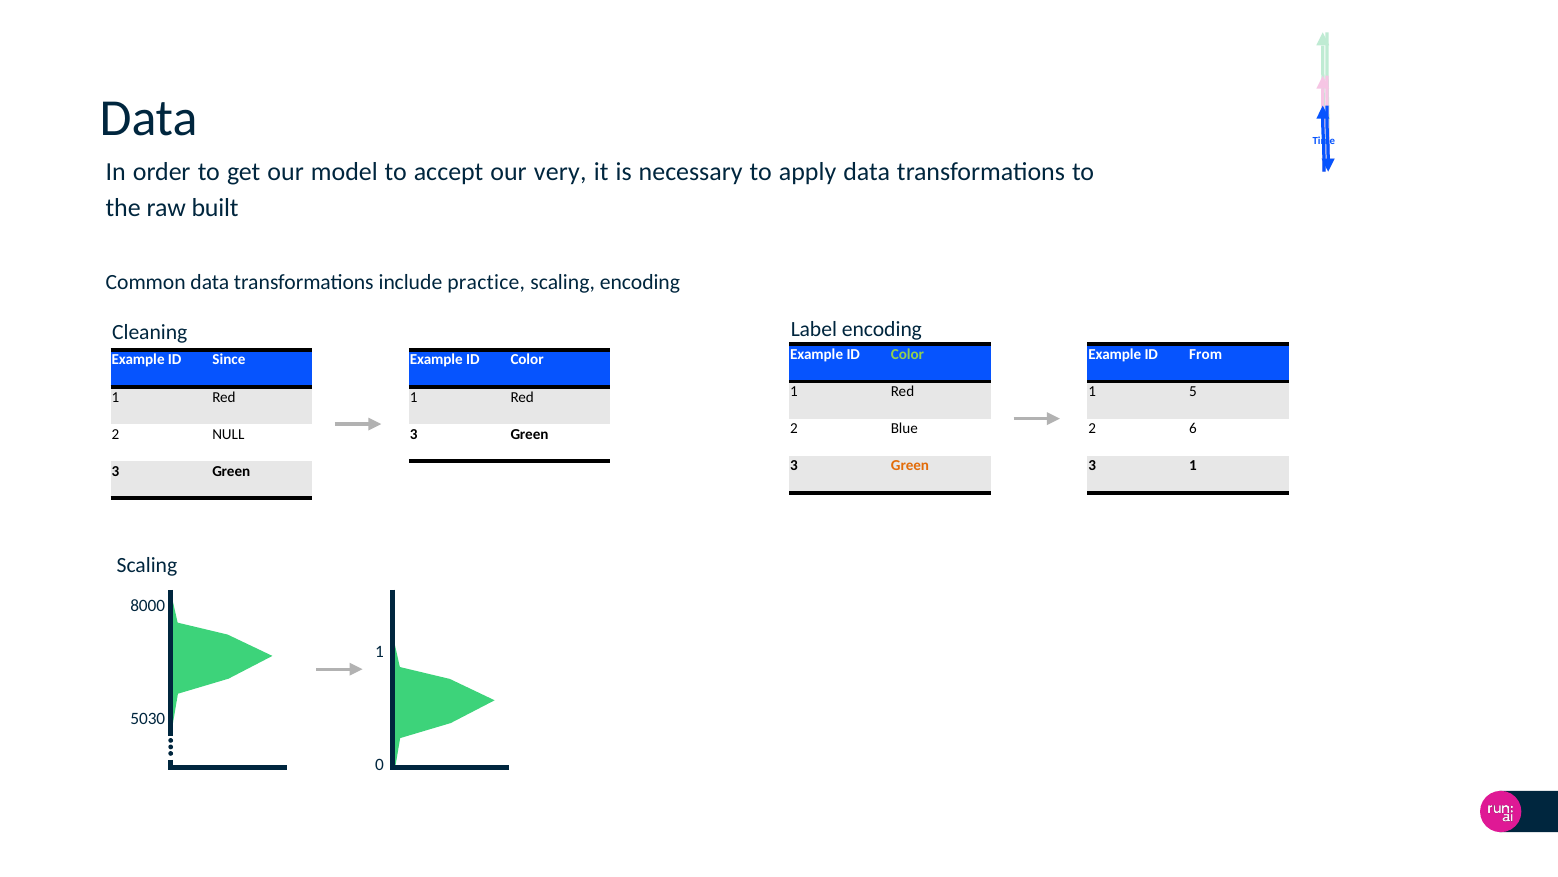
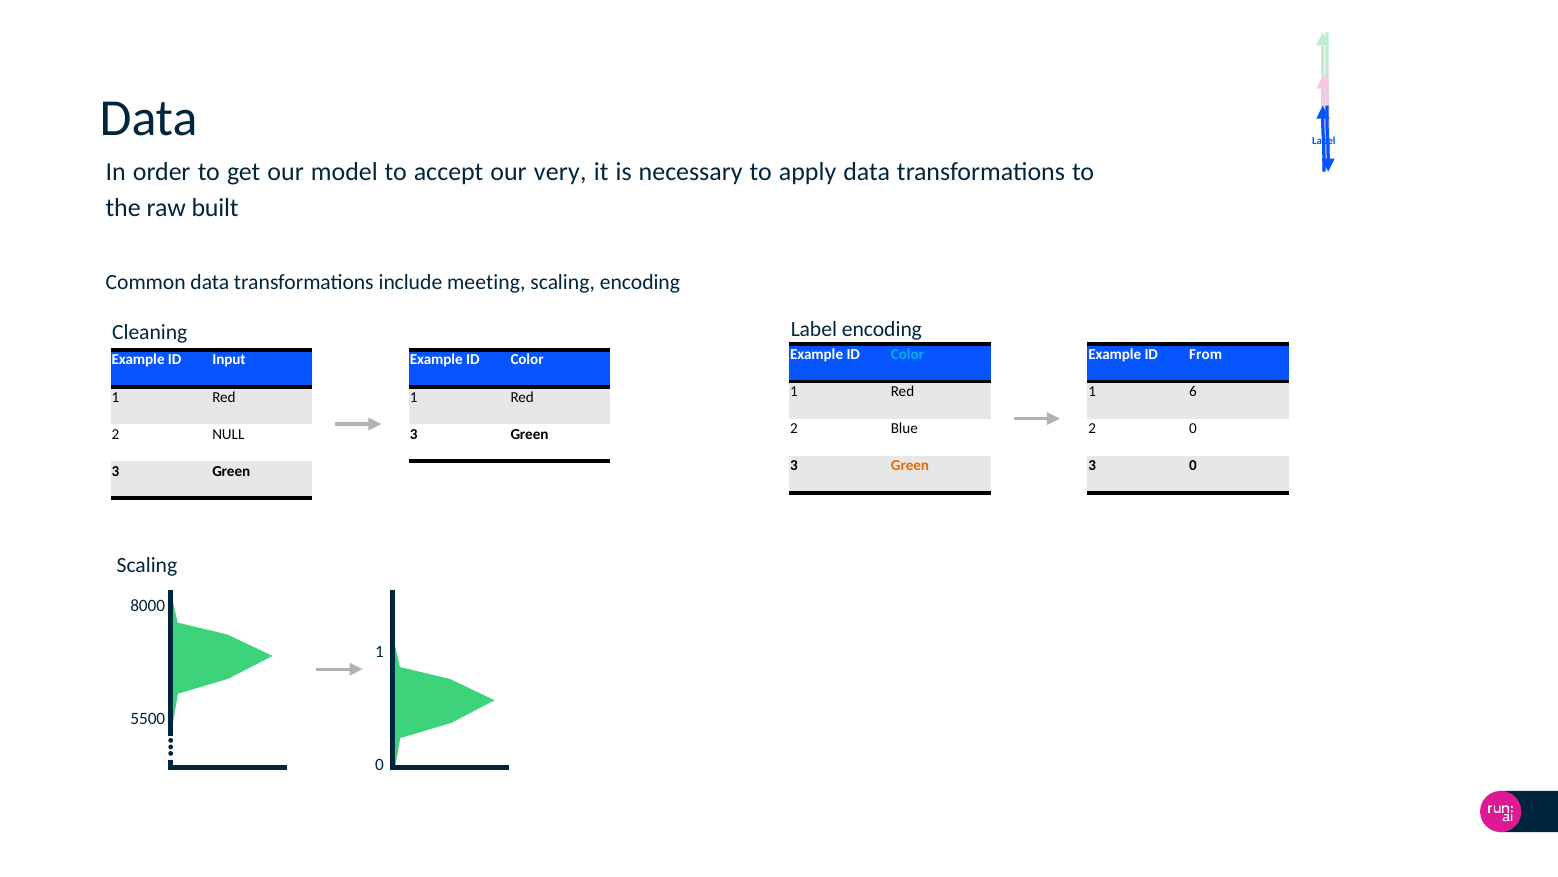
Data Time: Time -> Label (1324, 141)
practice: practice -> meeting (486, 282)
Color colour: light green -> light blue (908, 354)
Since: Since -> Input (229, 360)
5: 5 -> 6 (1193, 391)
2 6: 6 -> 0 (1193, 428)
3 1: 1 -> 0 (1193, 466)
5030: 5030 -> 5500 (148, 719)
